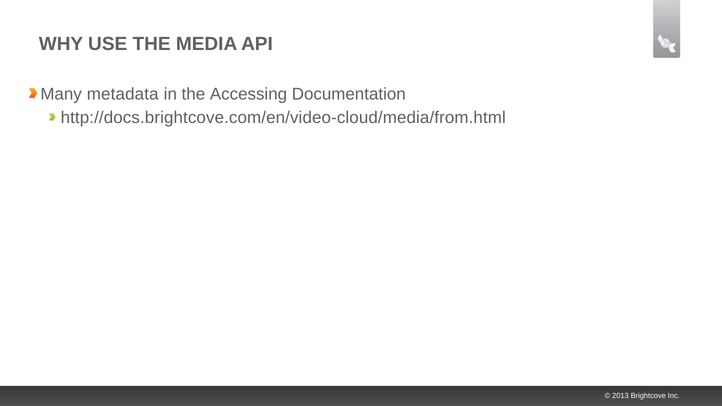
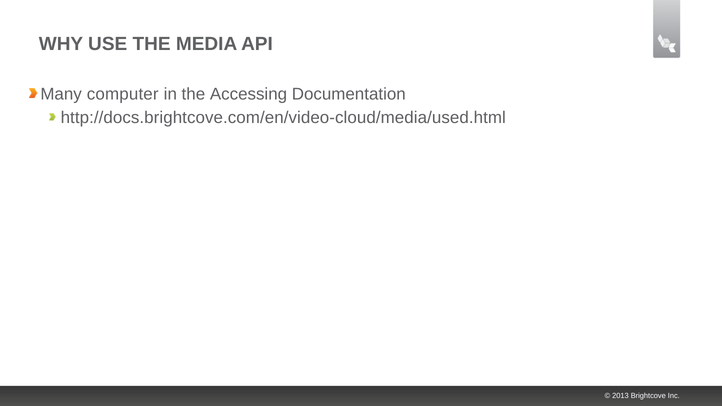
metadata: metadata -> computer (123, 94)
http://docs.brightcove.com/en/video-cloud/media/from.html: http://docs.brightcove.com/en/video-cloud/media/from.html -> http://docs.brightcove.com/en/video-cloud/media/used.html (283, 118)
